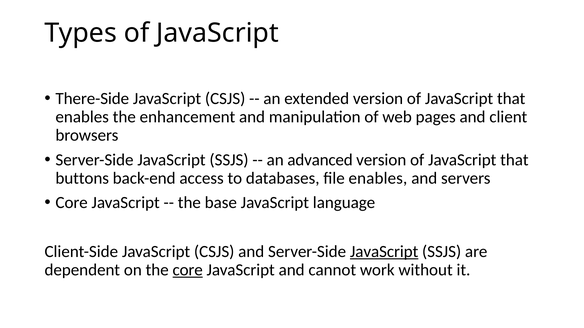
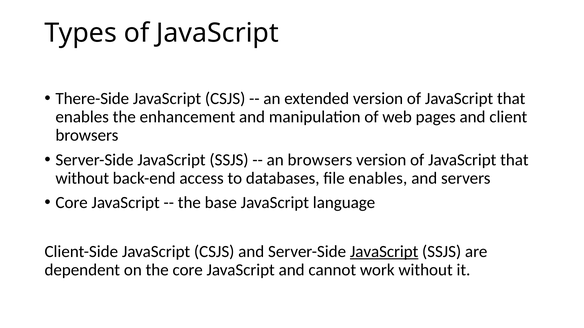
an advanced: advanced -> browsers (320, 160)
buttons: buttons -> without (82, 178)
core underline: present -> none (188, 270)
